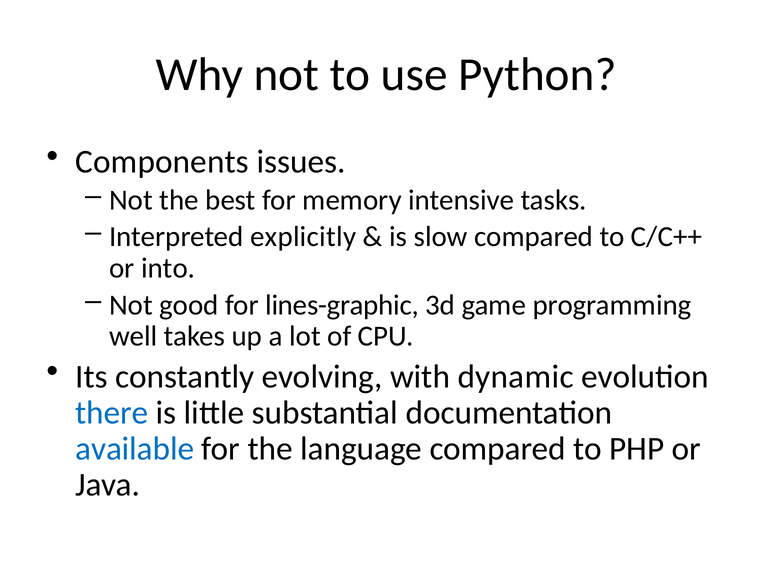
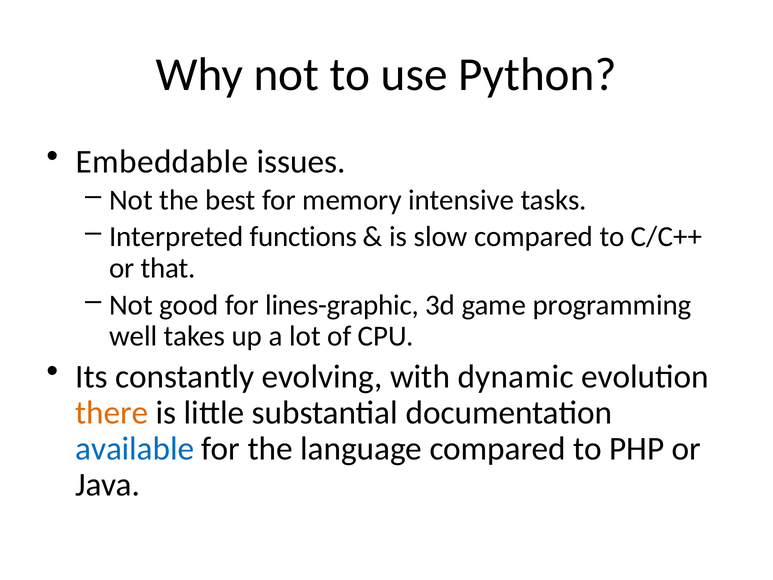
Components: Components -> Embeddable (162, 161)
explicitly: explicitly -> functions (303, 237)
into: into -> that (168, 268)
there colour: blue -> orange (112, 413)
